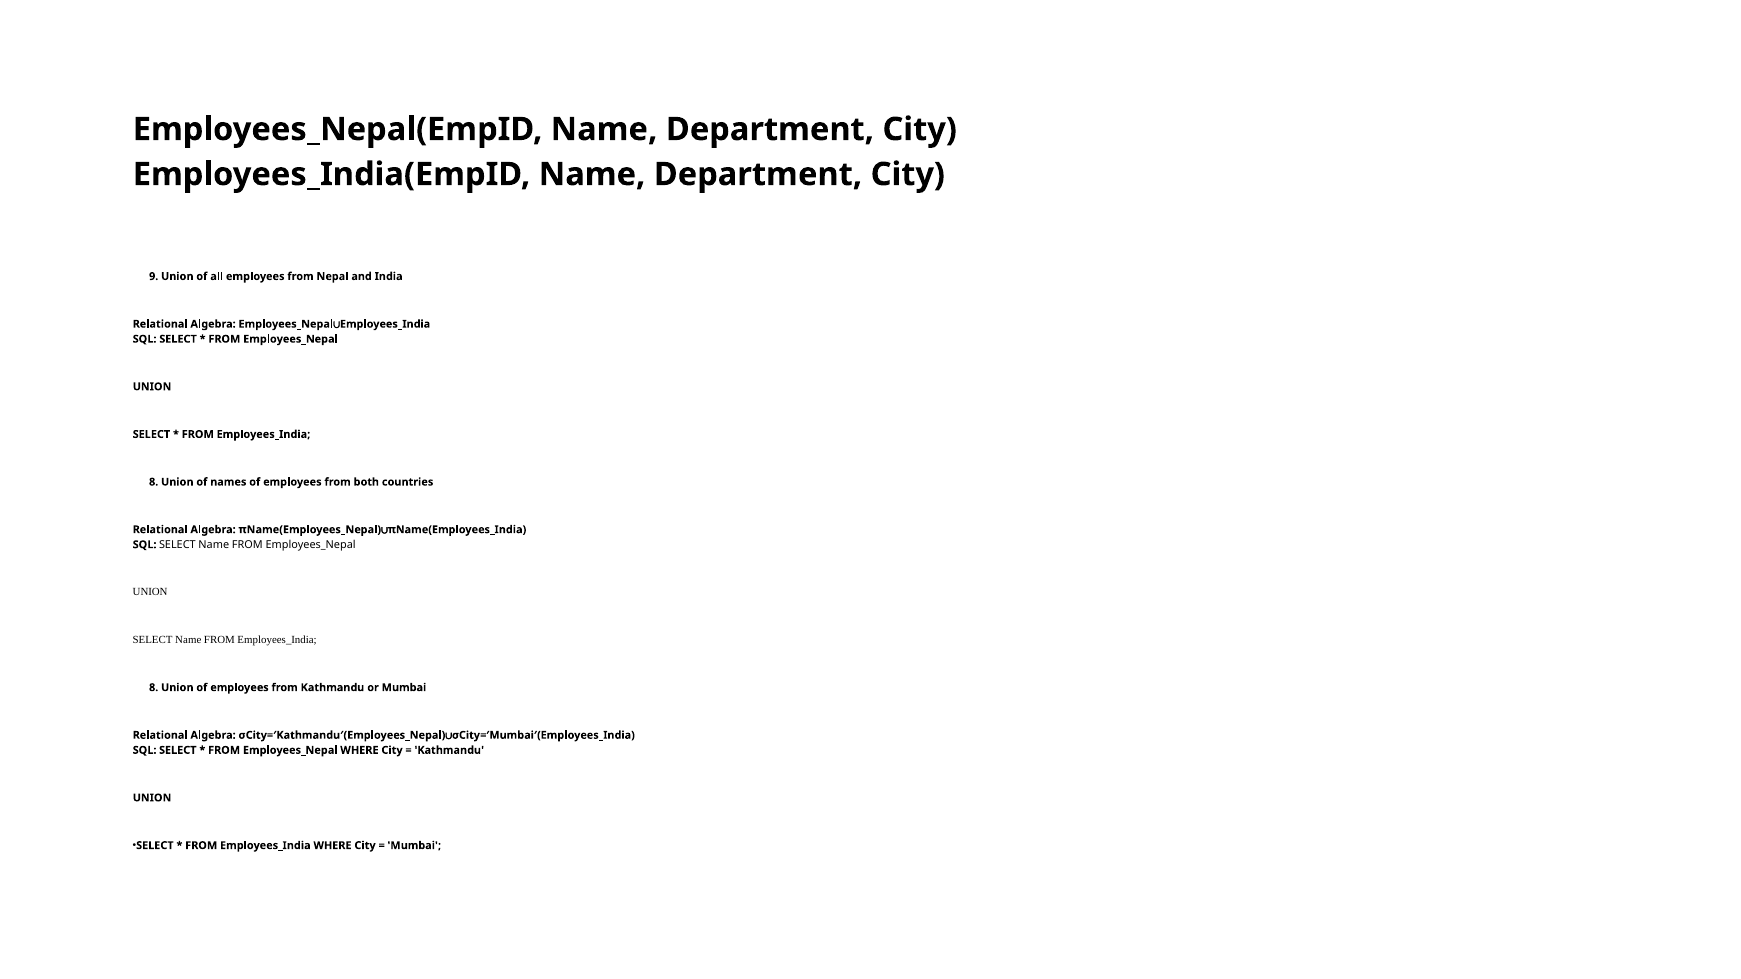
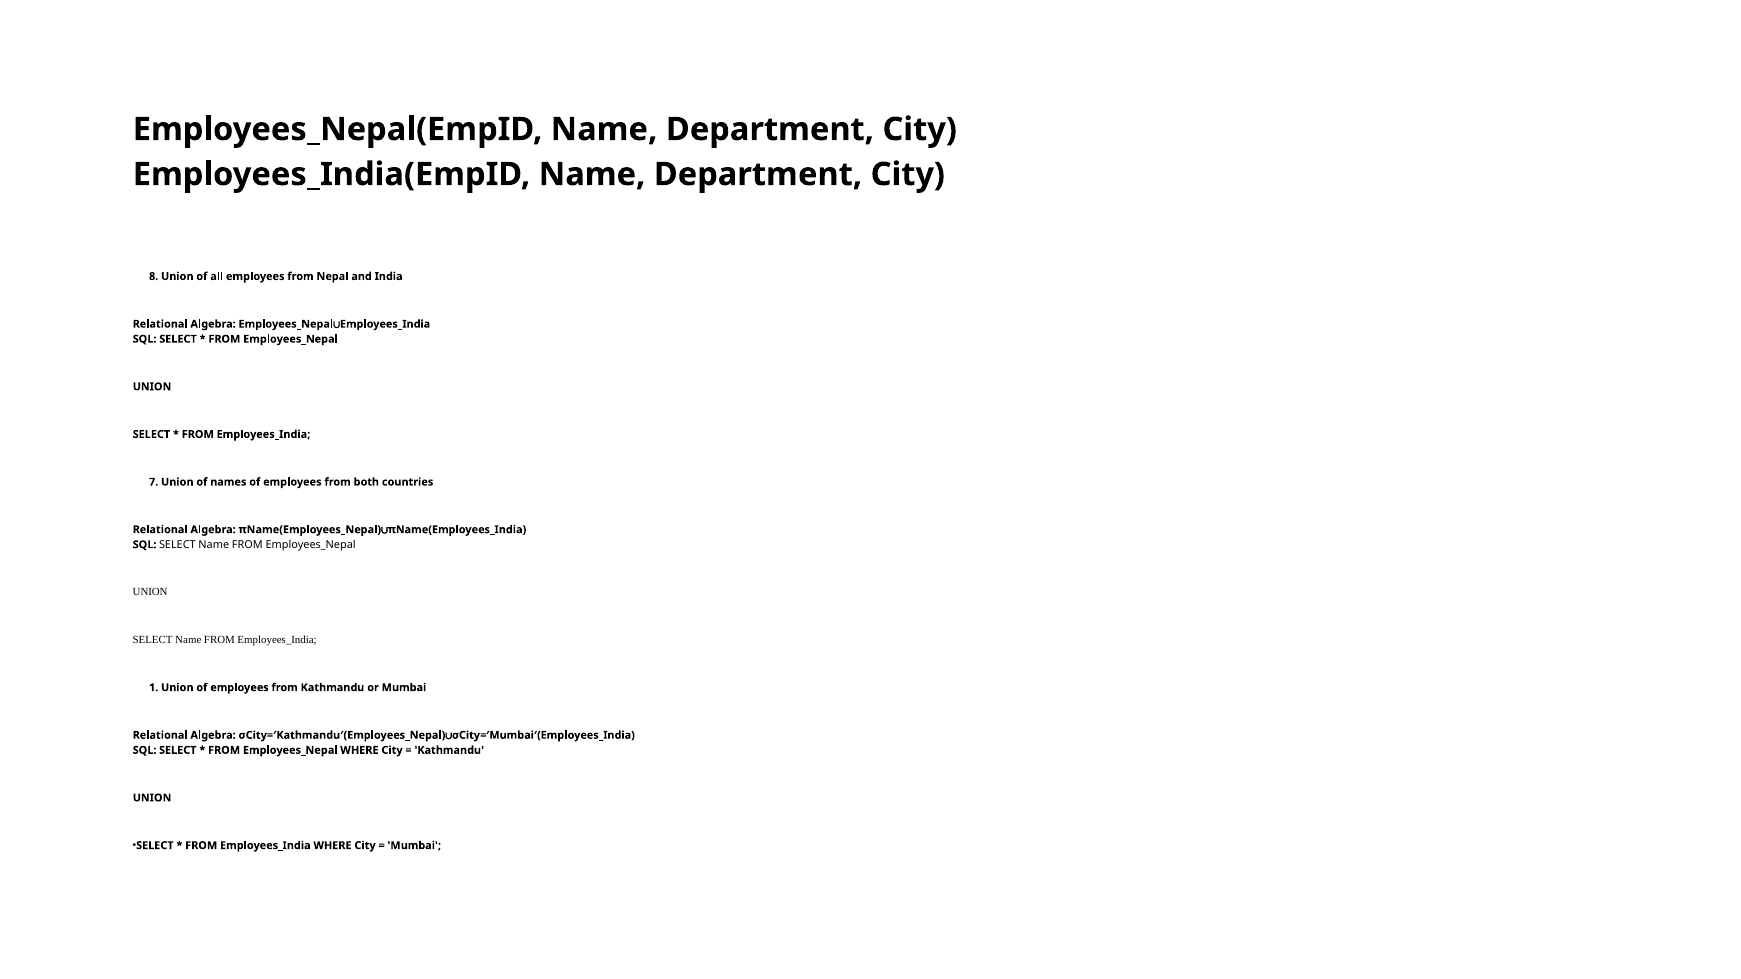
9: 9 -> 8 (154, 276)
8: 8 -> 7 (154, 482)
8: 8 -> 1 (154, 688)
